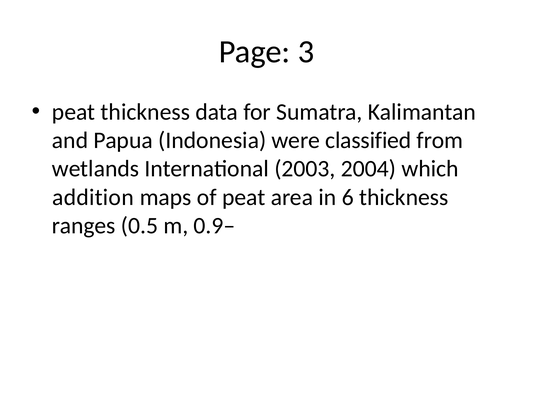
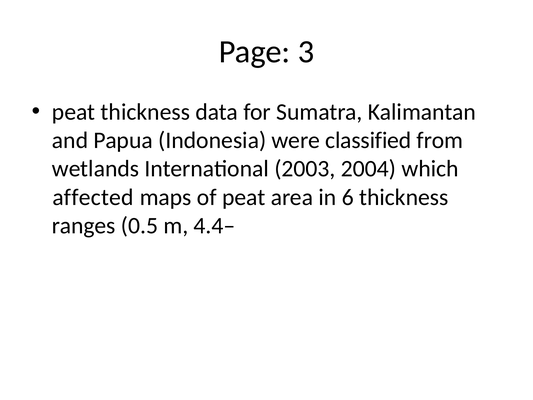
addition: addition -> affected (93, 197)
0.9–: 0.9– -> 4.4– (214, 226)
